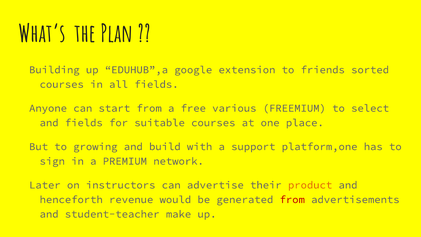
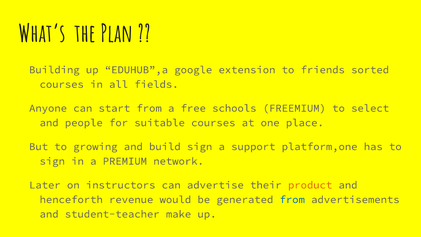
various: various -> schools (234, 108)
and fields: fields -> people (84, 123)
build with: with -> sign (200, 146)
from colour: red -> blue (292, 199)
